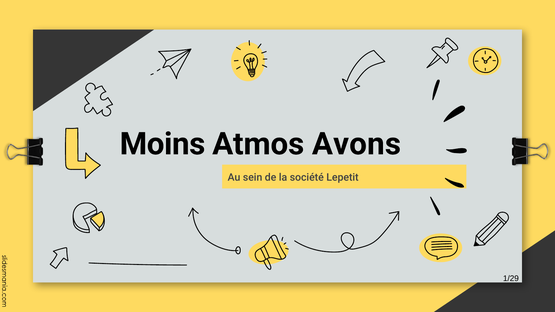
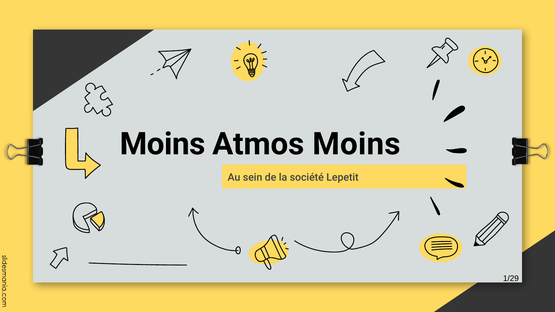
Atmos Avons: Avons -> Moins (356, 144)
